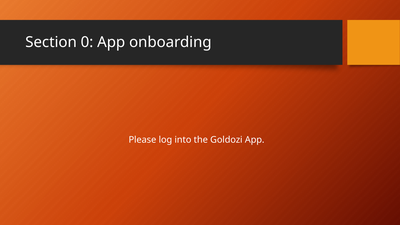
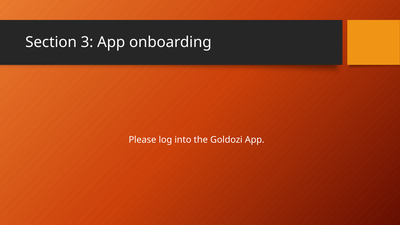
0: 0 -> 3 (87, 42)
